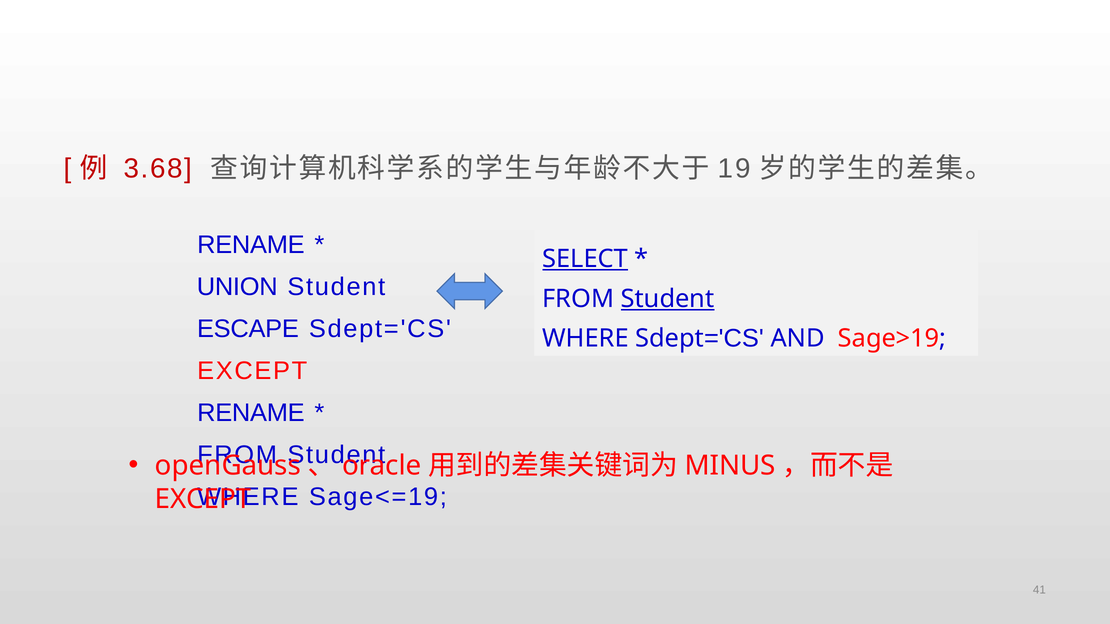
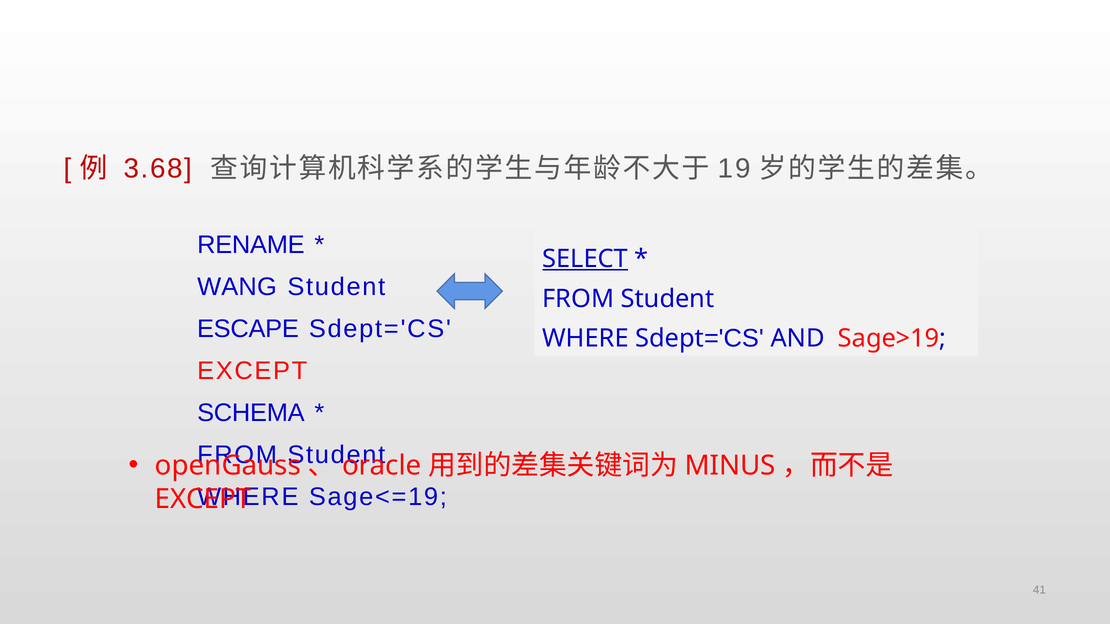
UNION: UNION -> WANG (237, 287)
Student underline: present -> none (668, 299)
RENAME: RENAME -> SCHEMA (251, 413)
